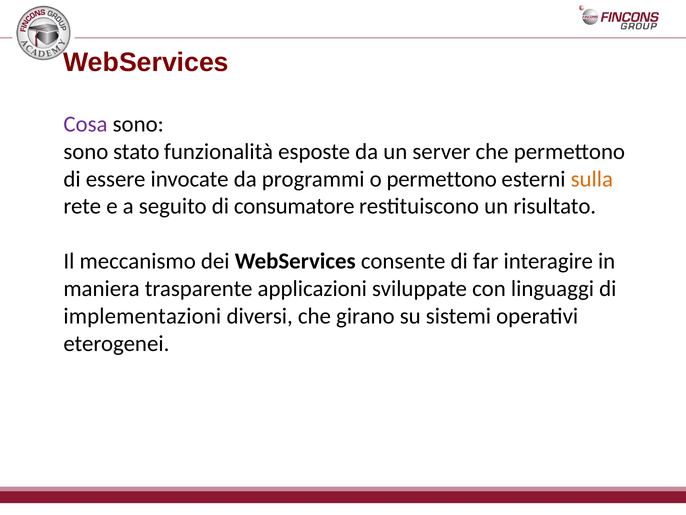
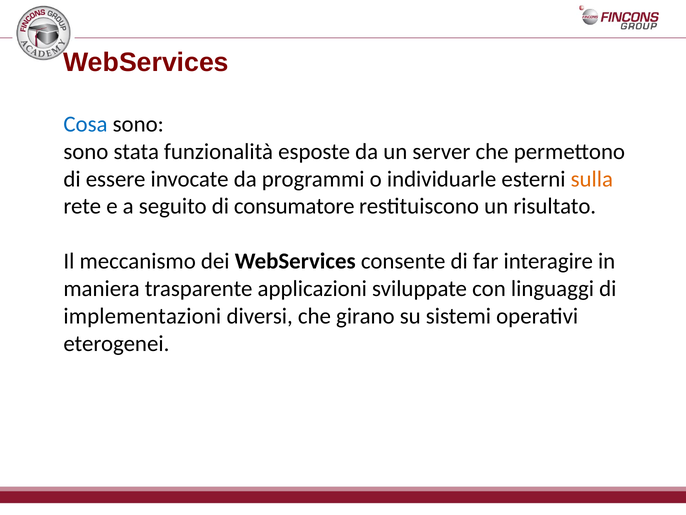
Cosa colour: purple -> blue (85, 124)
stato: stato -> stata (136, 151)
o permettono: permettono -> individuarle (442, 179)
